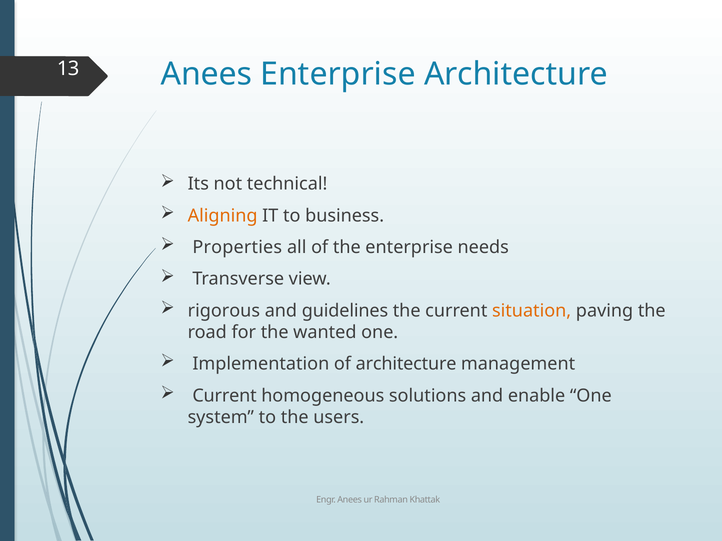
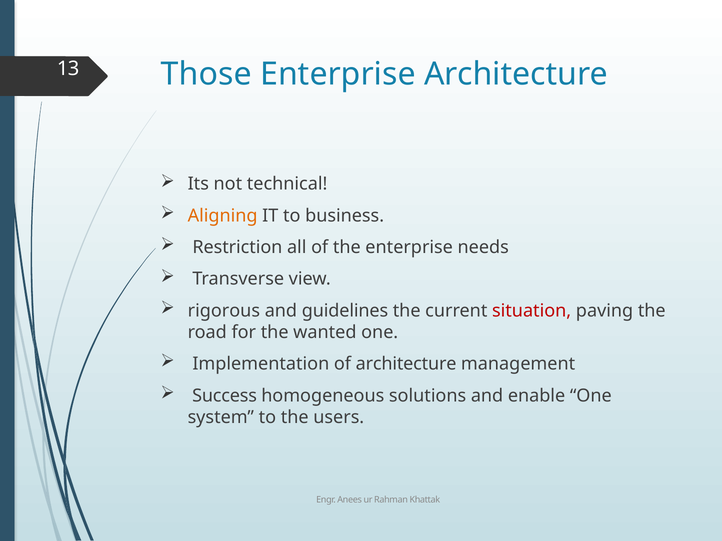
Anees: Anees -> Those (206, 74)
Properties: Properties -> Restriction (237, 248)
situation colour: orange -> red (532, 311)
Current: Current -> Success (225, 396)
